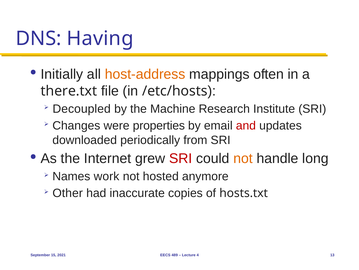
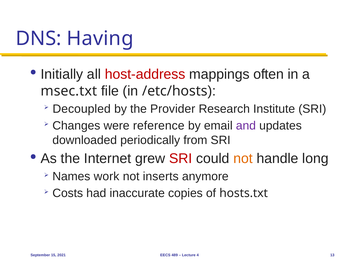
host-address colour: orange -> red (145, 74)
there.txt: there.txt -> msec.txt (69, 91)
Machine: Machine -> Provider (173, 109)
properties: properties -> reference (159, 125)
and colour: red -> purple (246, 125)
hosted: hosted -> inserts (161, 176)
Other: Other -> Costs (68, 193)
